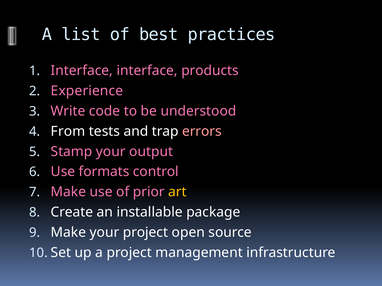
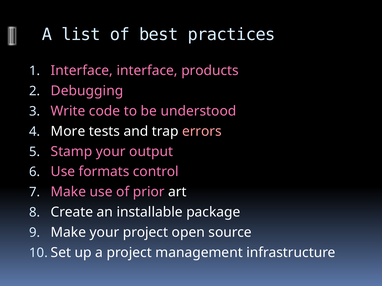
Experience: Experience -> Debugging (87, 91)
From: From -> More (68, 131)
art colour: yellow -> white (177, 192)
